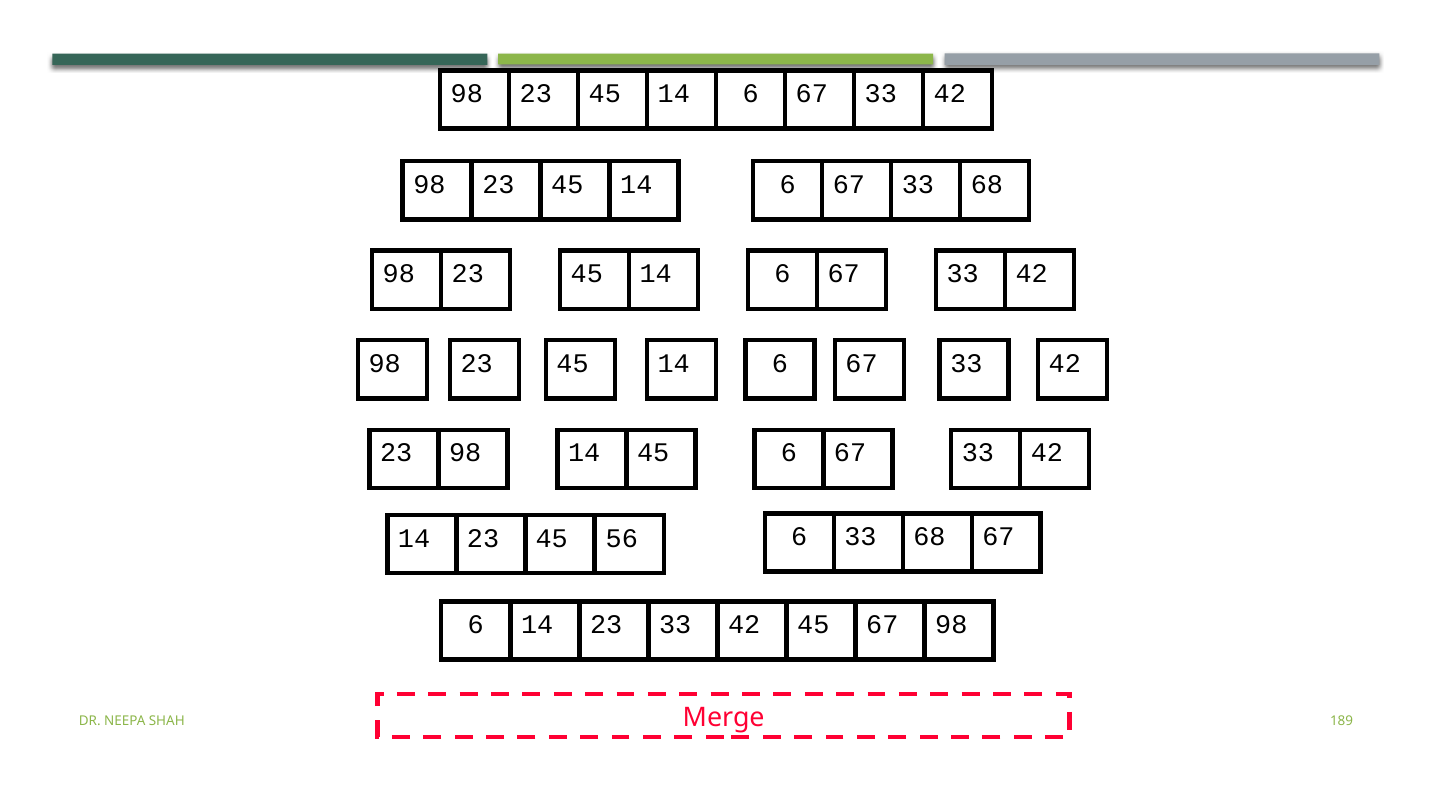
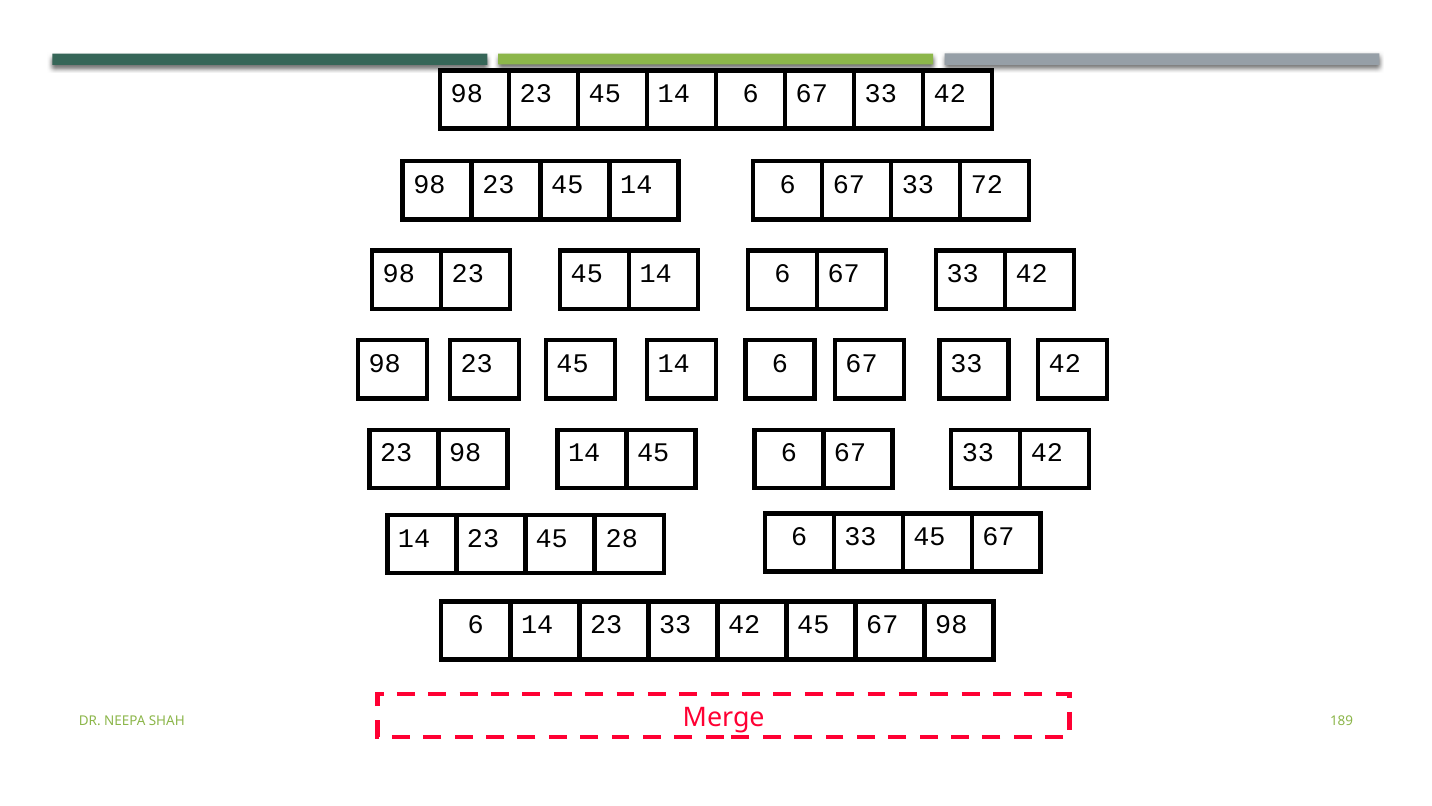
98 68: 68 -> 72 (987, 184)
56: 56 -> 28 (622, 538)
33 68: 68 -> 45 (929, 536)
